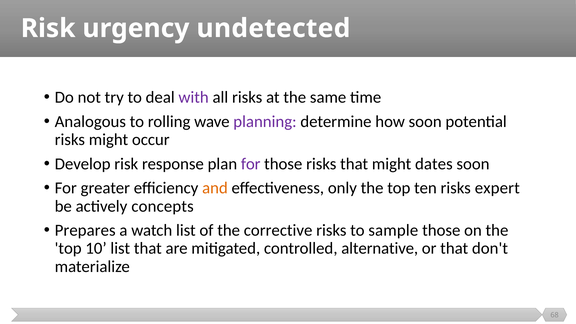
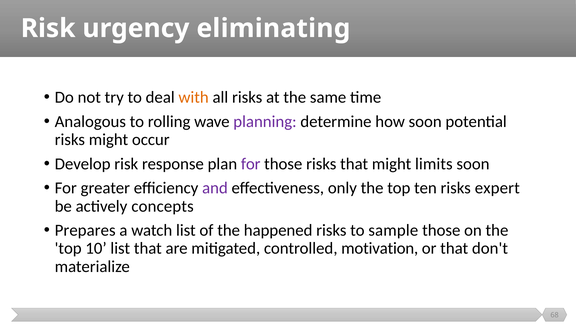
undetected: undetected -> eliminating (273, 28)
with colour: purple -> orange (194, 97)
dates: dates -> limits (434, 164)
and colour: orange -> purple (215, 188)
corrective: corrective -> happened (278, 230)
alternative: alternative -> motivation (380, 248)
